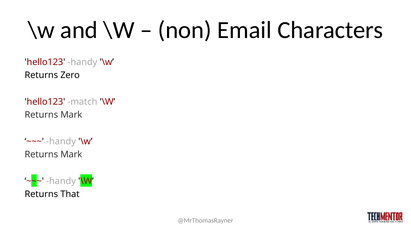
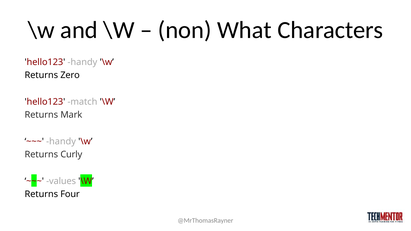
Email: Email -> What (244, 30)
Mark: Mark -> Curly (71, 155)
handy: handy -> values (61, 181)
That: That -> Four (70, 194)
